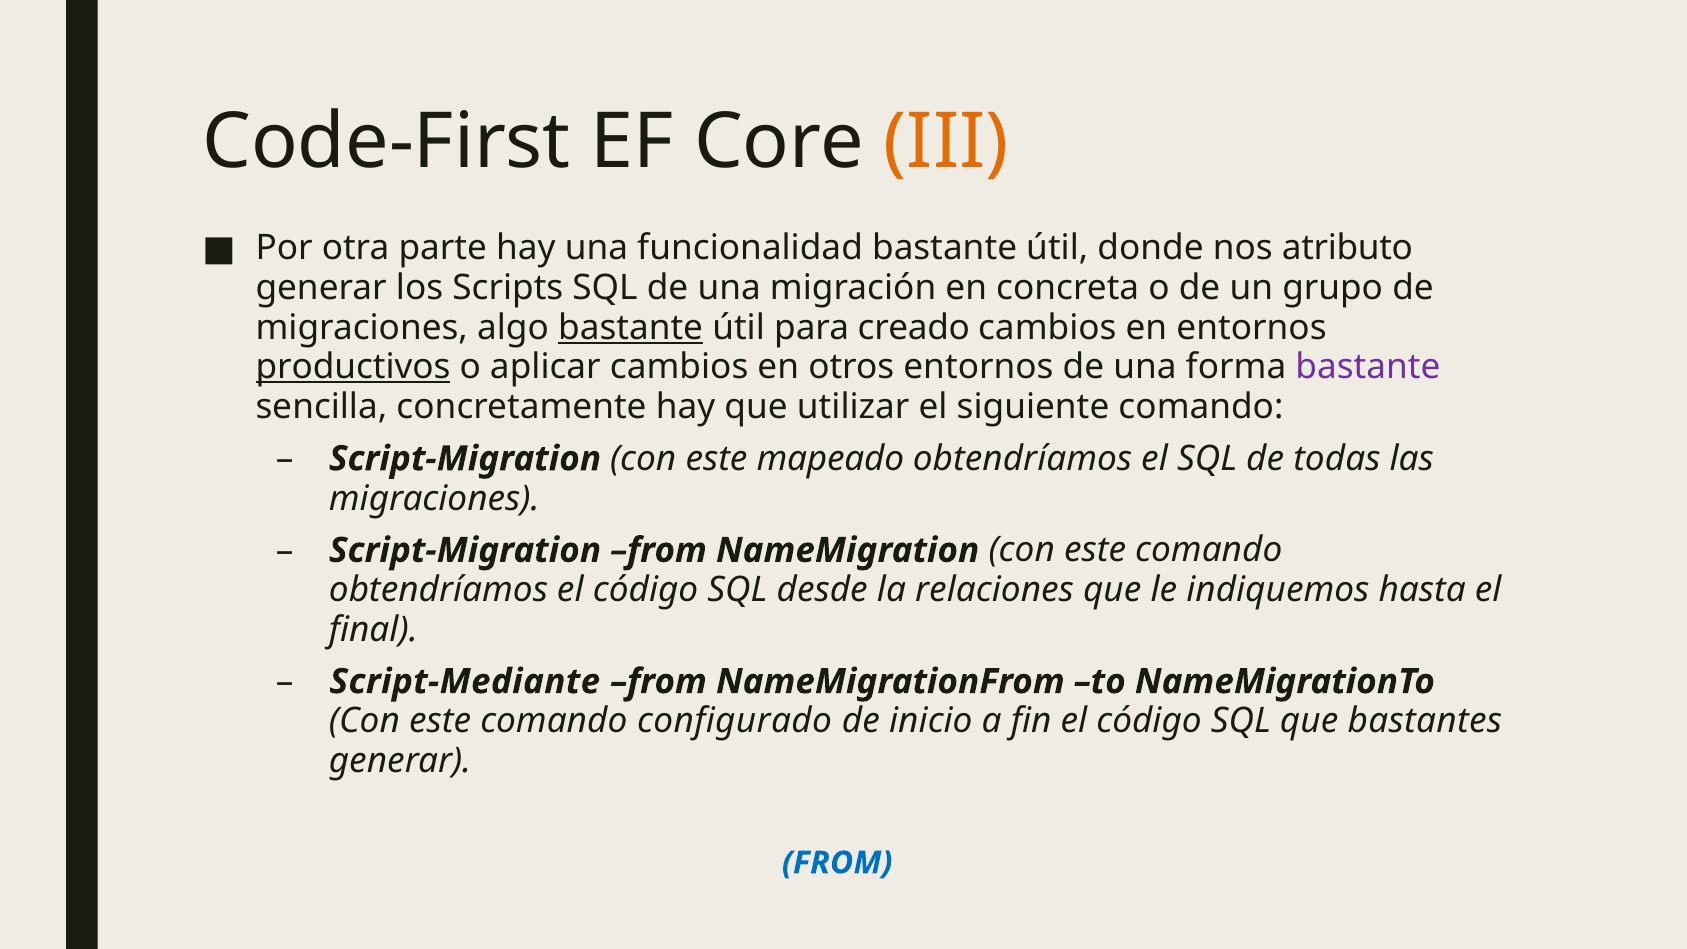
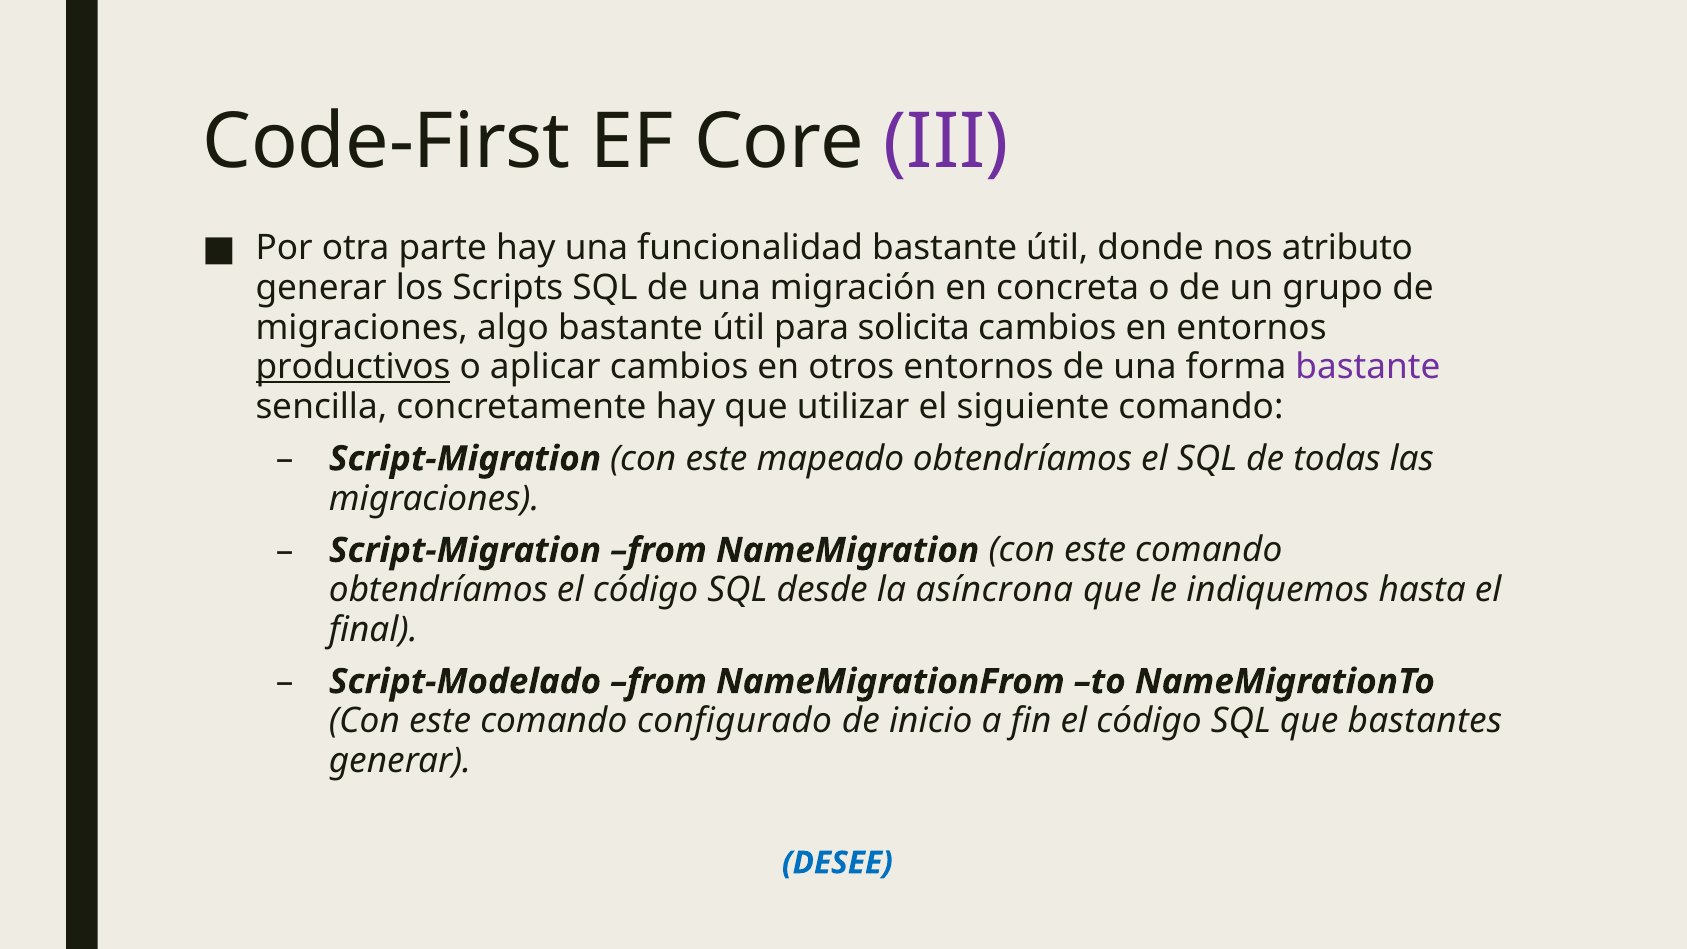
III colour: orange -> purple (946, 142)
bastante underline: present -> none (631, 327)
creado: creado -> solicita (914, 327)
relaciones: relaciones -> asíncrona (994, 590)
Script-Mediante: Script-Mediante -> Script-Modelado (465, 682)
FROM: FROM -> DESEE (837, 863)
